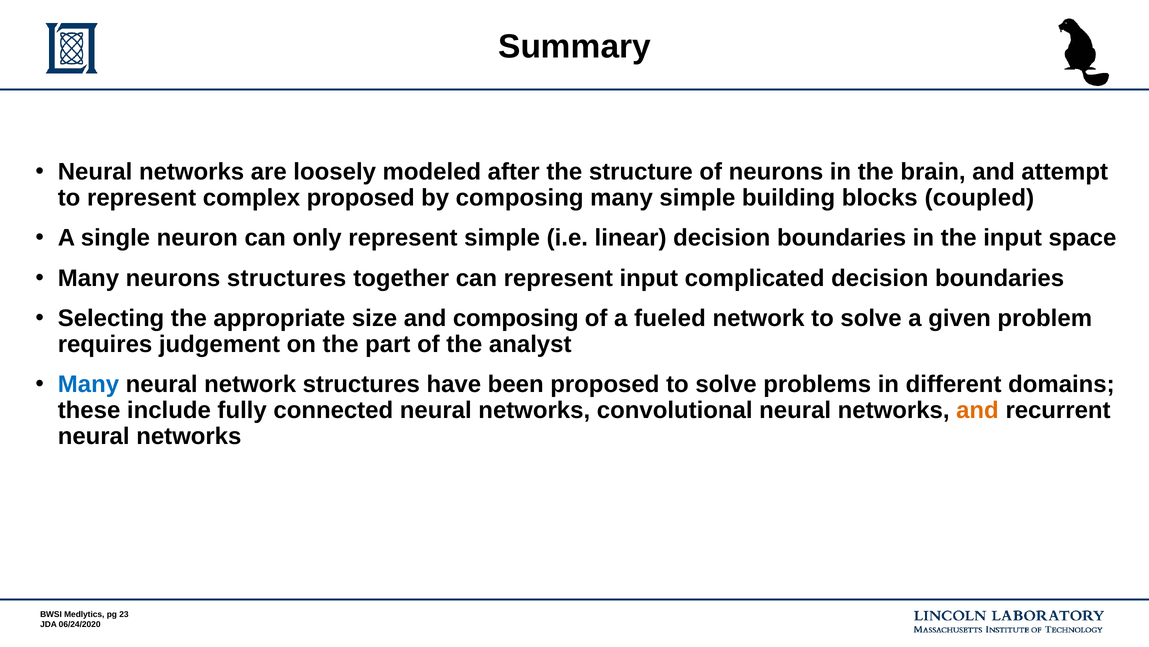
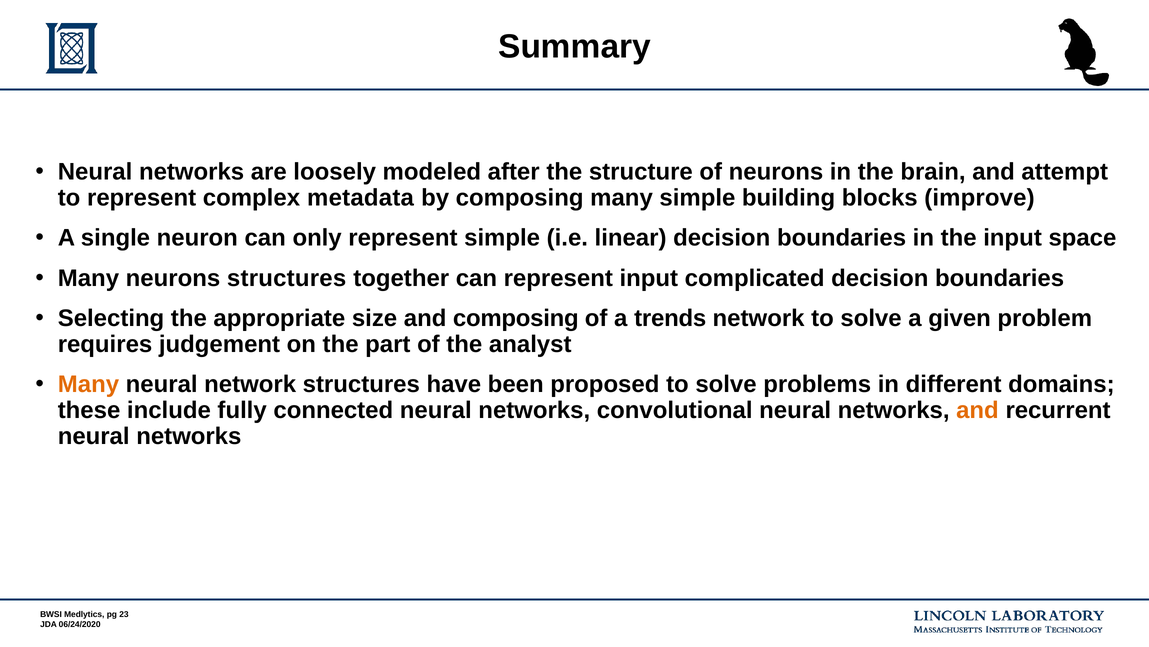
complex proposed: proposed -> metadata (361, 197)
coupled: coupled -> improve (979, 197)
fueled: fueled -> trends (670, 318)
Many colour: blue -> orange (88, 384)
